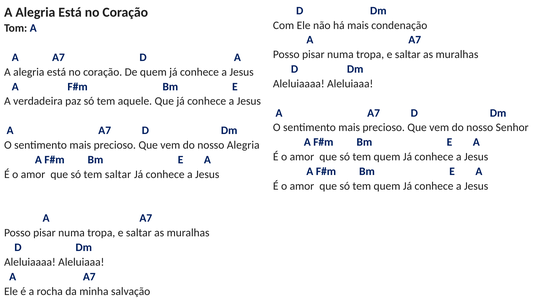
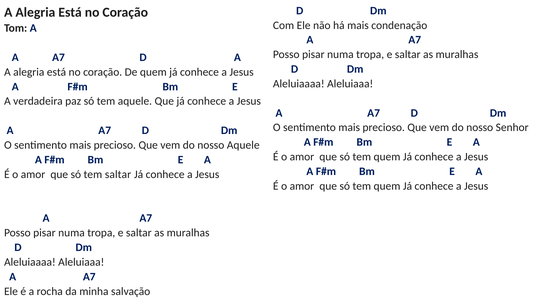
nosso Alegria: Alegria -> Aquele (243, 145)
